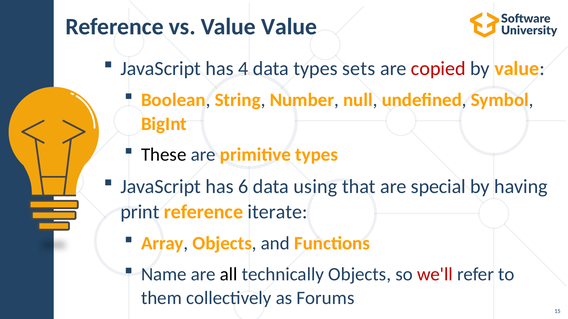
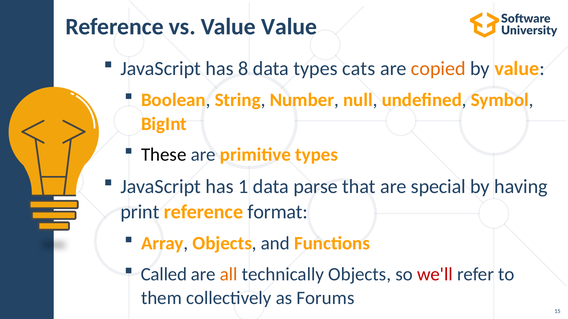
4: 4 -> 8 (243, 69)
sets: sets -> cats (359, 69)
copied colour: red -> orange (438, 69)
6: 6 -> 1 (243, 187)
using: using -> parse (316, 187)
iterate: iterate -> format (278, 212)
Name: Name -> Called (164, 275)
all colour: black -> orange (229, 275)
